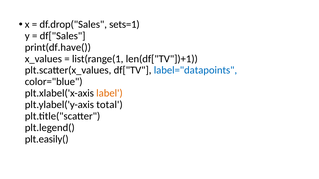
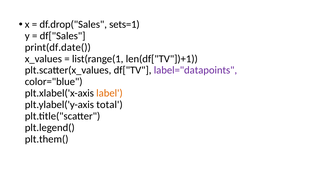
print(df.have(: print(df.have( -> print(df.date( (58, 47)
label="datapoints colour: blue -> purple (195, 70)
plt.easily(: plt.easily( -> plt.them( (47, 139)
